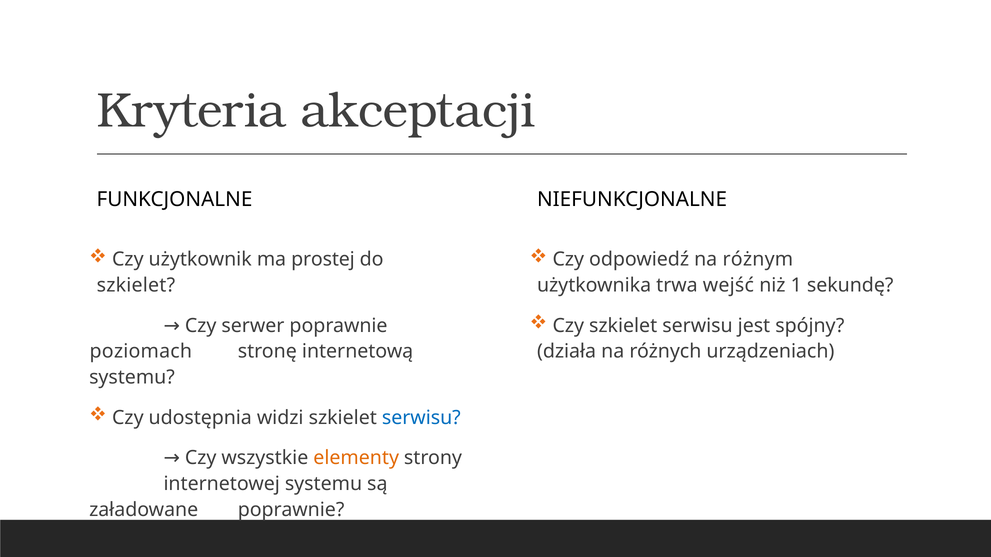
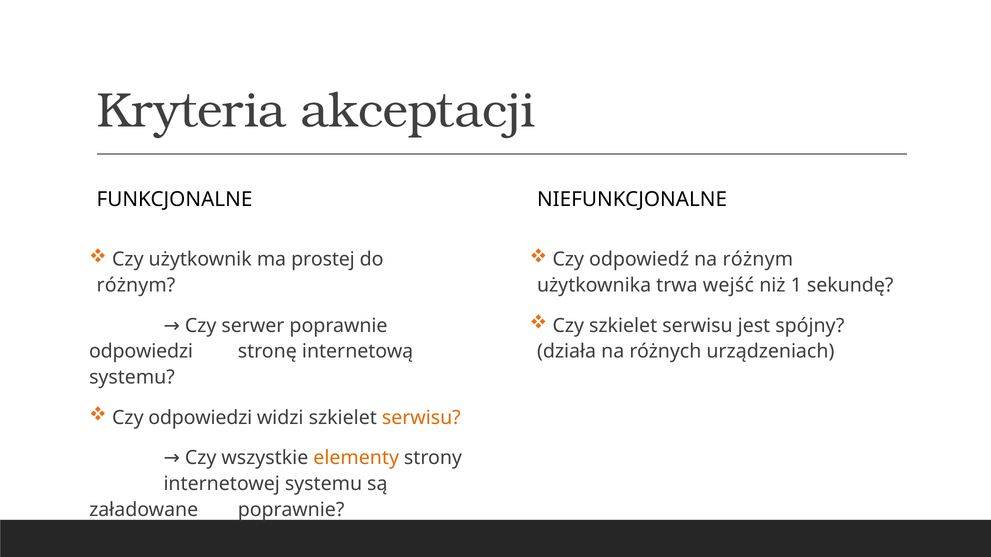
szkielet: szkielet -> różnym (136, 286)
poziomach: poziomach -> odpowiedzi (141, 352)
Czy udostępnia: udostępnia -> odpowiedzi (200, 418)
serwisu colour: blue -> orange (421, 418)
